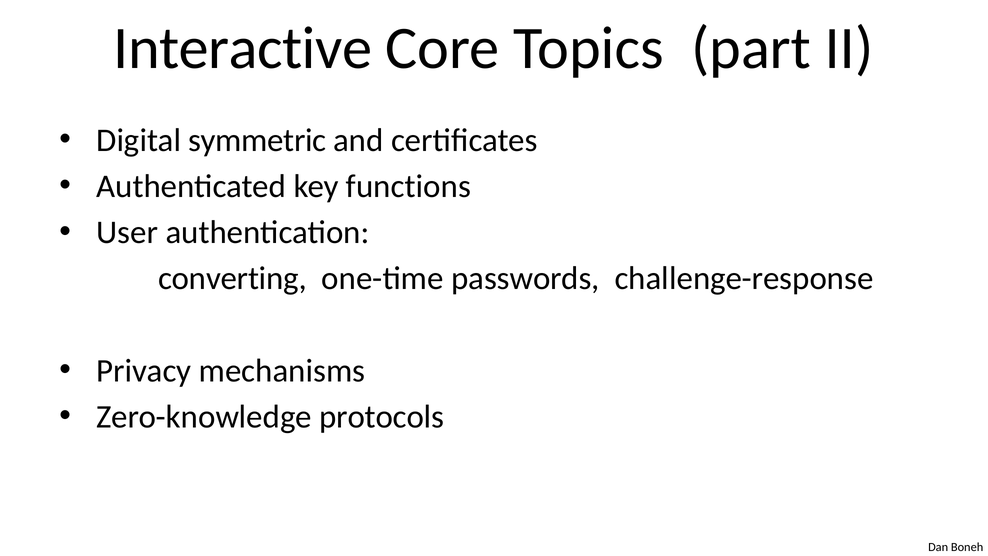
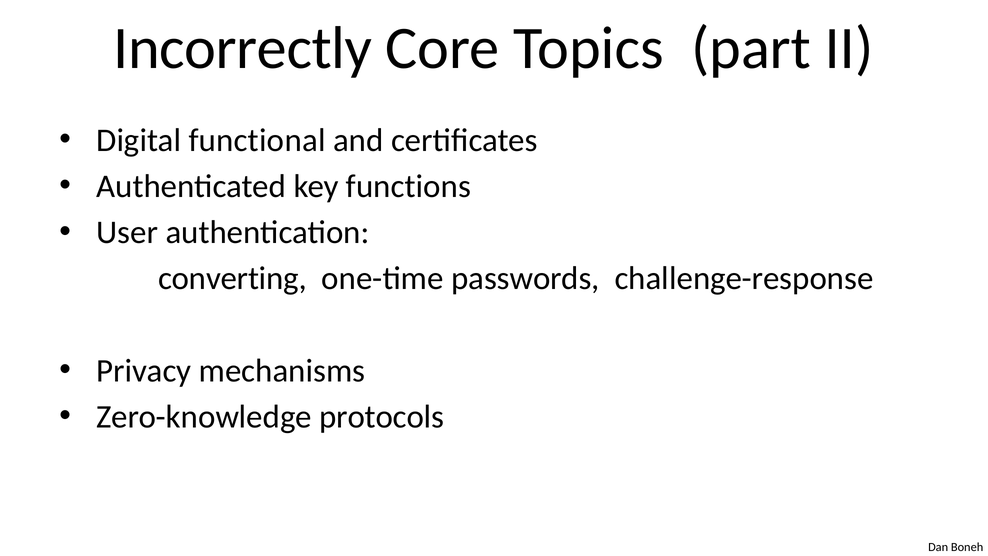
Interactive: Interactive -> Incorrectly (243, 48)
symmetric: symmetric -> functional (257, 140)
